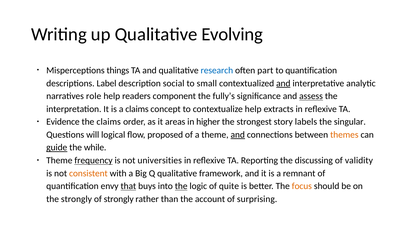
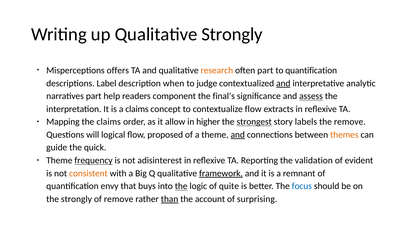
Qualitative Evolving: Evolving -> Strongly (232, 34)
things: things -> offers (118, 70)
research colour: blue -> orange (217, 70)
social: social -> when (174, 83)
small: small -> judge (207, 83)
narratives role: role -> part (94, 96)
fully’s: fully’s -> final’s (224, 96)
contextualize help: help -> flow (253, 109)
Evidence: Evidence -> Mapping (63, 122)
areas: areas -> allow (175, 122)
strongest underline: none -> present (254, 122)
the singular: singular -> remove (350, 122)
guide underline: present -> none (57, 148)
while: while -> quick (95, 148)
universities: universities -> adisinterest (160, 160)
discussing: discussing -> validation (314, 160)
validity: validity -> evident (359, 160)
framework underline: none -> present (221, 173)
that underline: present -> none (128, 186)
focus colour: orange -> blue (302, 186)
of strongly: strongly -> remove (119, 199)
than underline: none -> present (170, 199)
